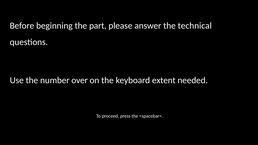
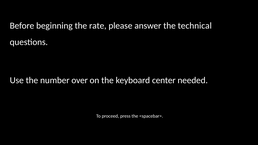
part: part -> rate (98, 26)
extent: extent -> center (164, 80)
